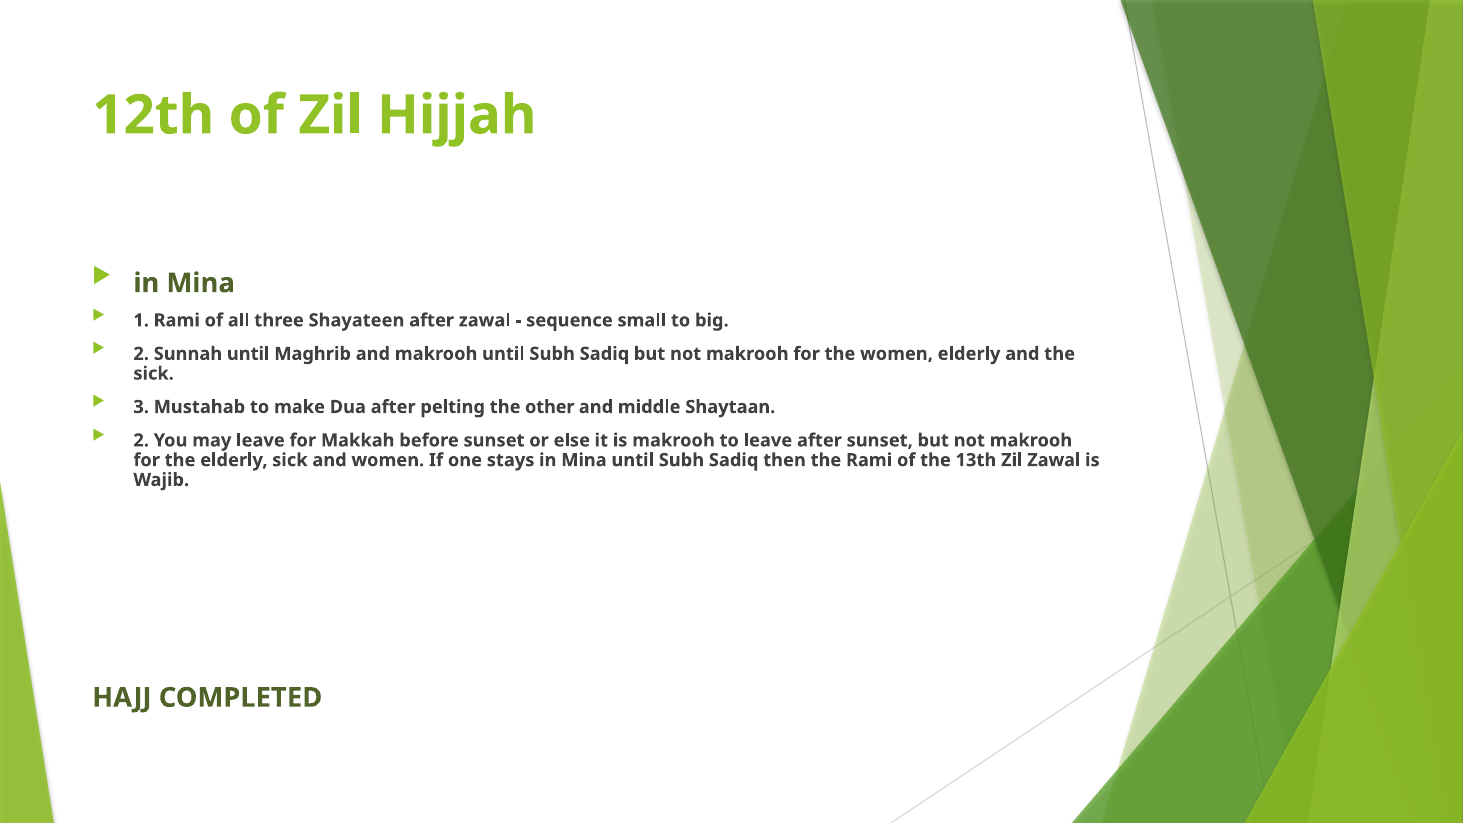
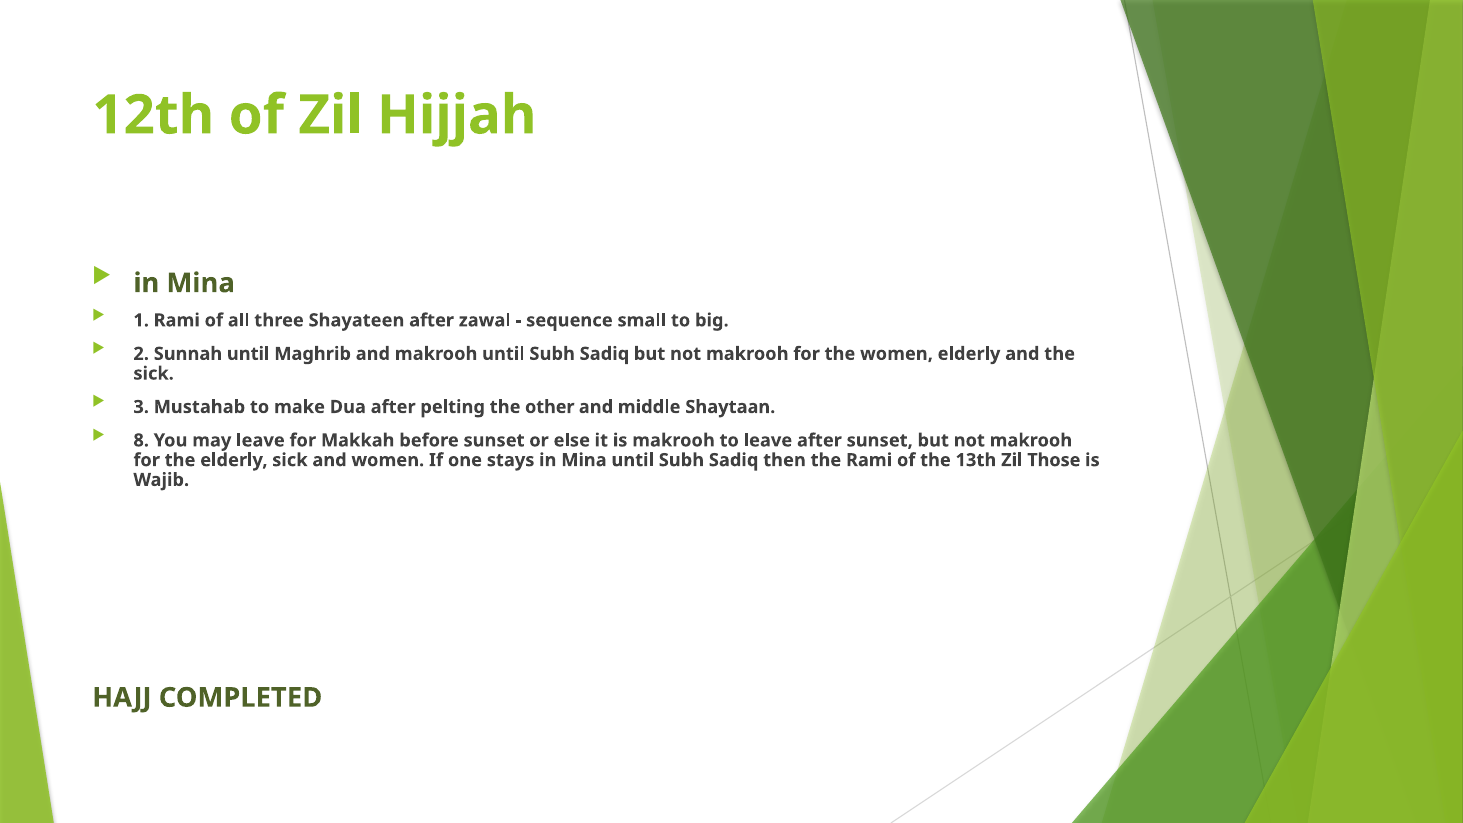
2: 2 -> 8 (141, 440)
Zil Zawal: Zawal -> Those (1054, 460)
